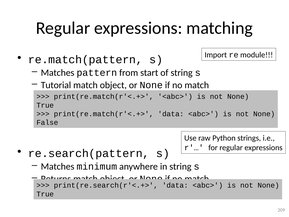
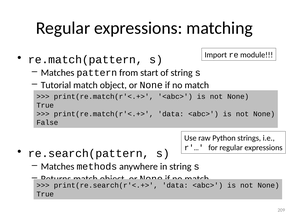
minimum: minimum -> methods (97, 166)
